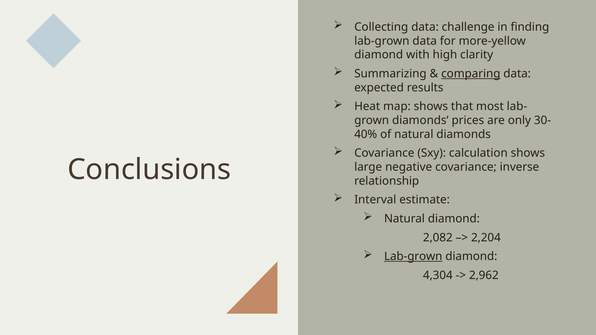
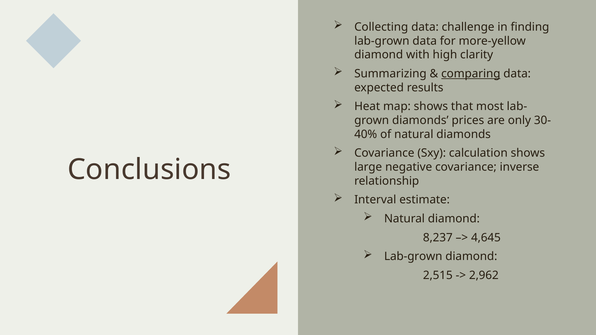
2,082: 2,082 -> 8,237 (438, 238)
2,204: 2,204 -> 4,645 (486, 238)
Lab-grown underline: present -> none (413, 257)
4,304: 4,304 -> 2,515 (438, 276)
